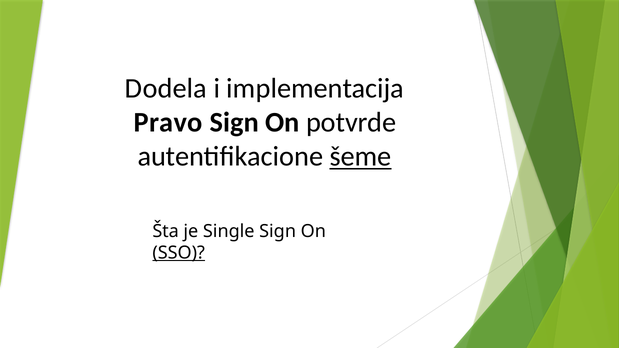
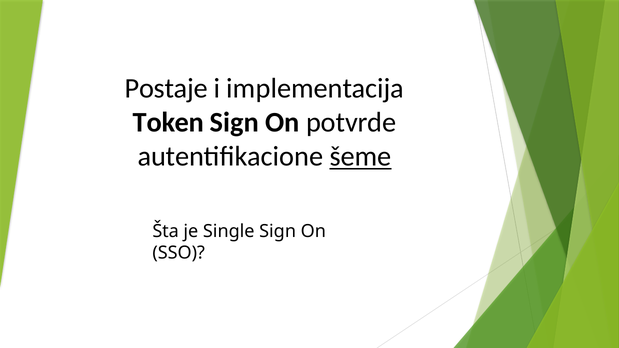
Dodela: Dodela -> Postaje (166, 89)
Pravo: Pravo -> Token (168, 123)
SSO underline: present -> none (179, 253)
